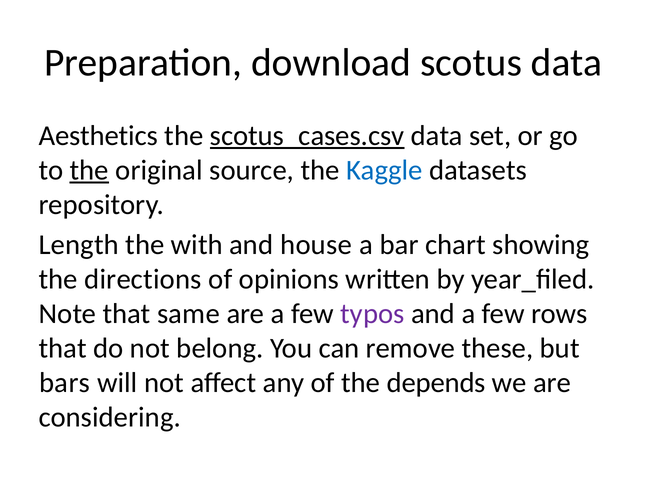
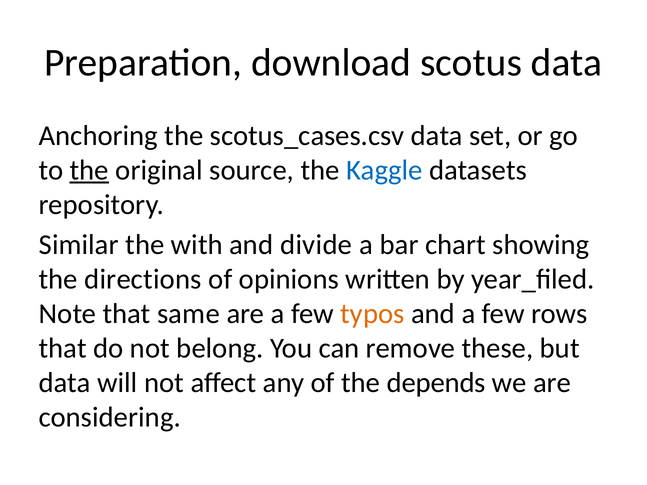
Aesthetics: Aesthetics -> Anchoring (98, 136)
scotus_cases.csv underline: present -> none (307, 136)
Length: Length -> Similar (79, 245)
house: house -> divide (316, 245)
typos colour: purple -> orange (372, 314)
bars: bars -> data (65, 383)
